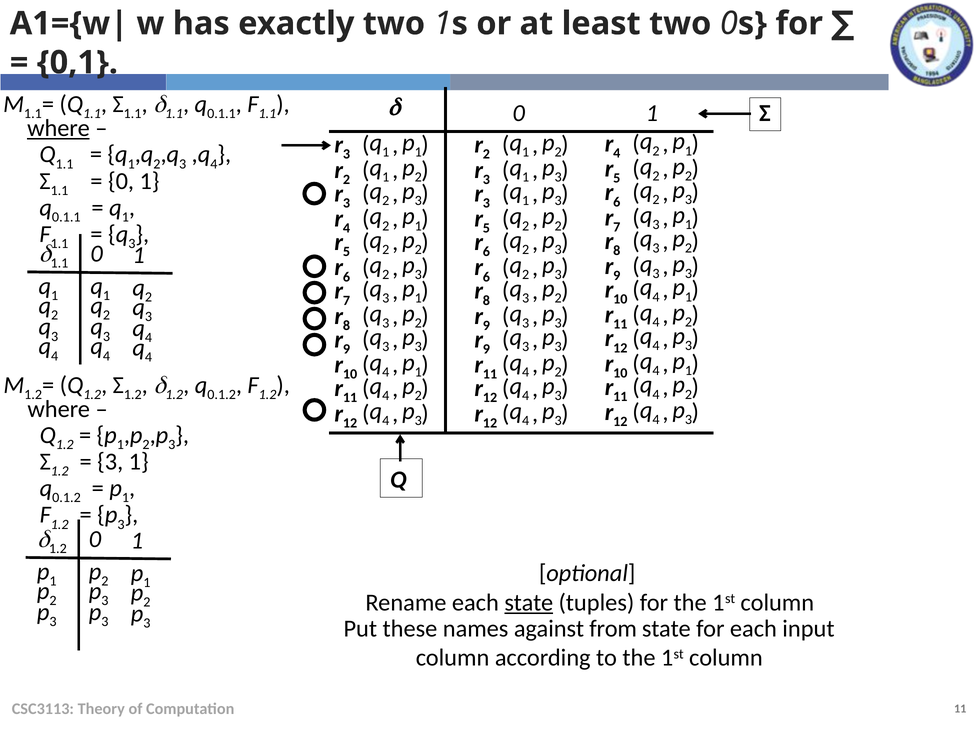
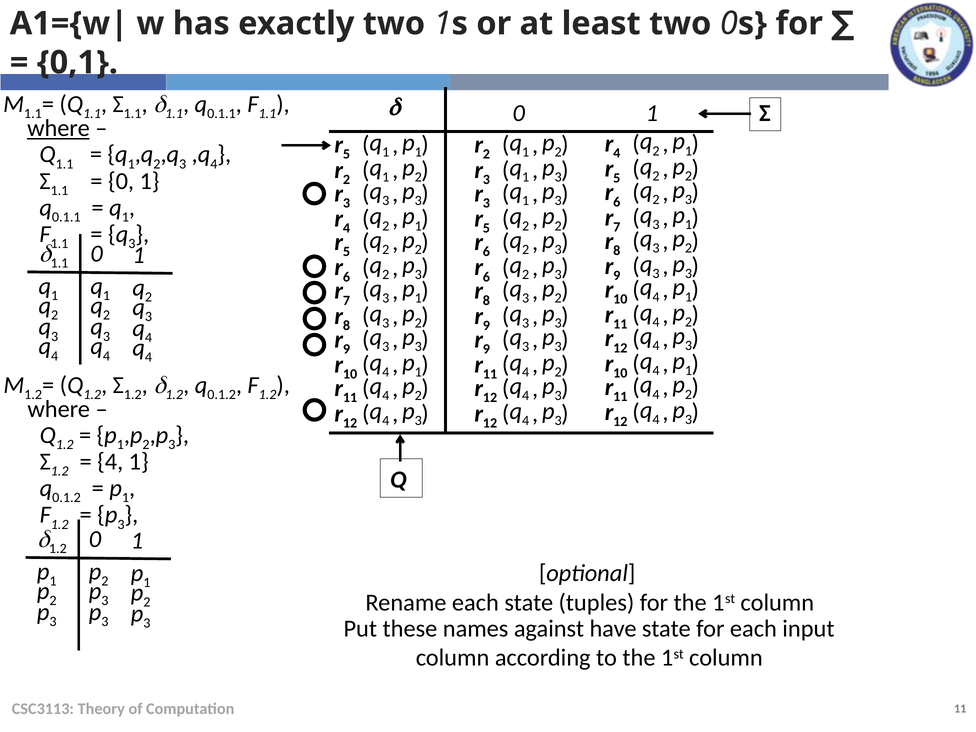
3: 3 -> 5 (347, 154)
2: 2 -> 3 (386, 201)
3: 3 -> 4 (110, 462)
state underline: present -> none (529, 603)
from: from -> have (613, 628)
